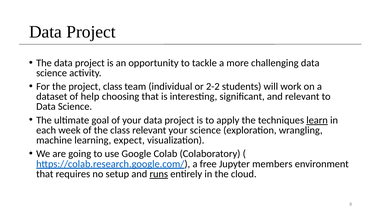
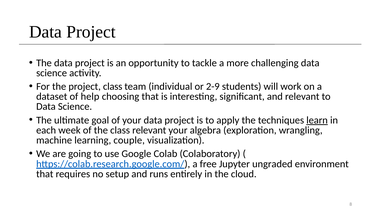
2-2: 2-2 -> 2-9 (213, 87)
your science: science -> algebra (205, 130)
expect: expect -> couple (129, 140)
members: members -> ungraded (272, 164)
runs underline: present -> none (159, 174)
